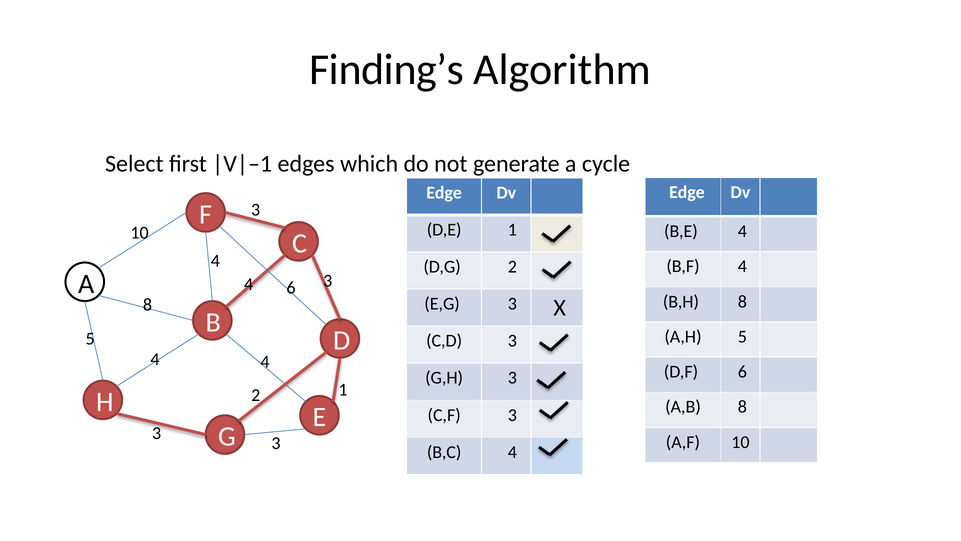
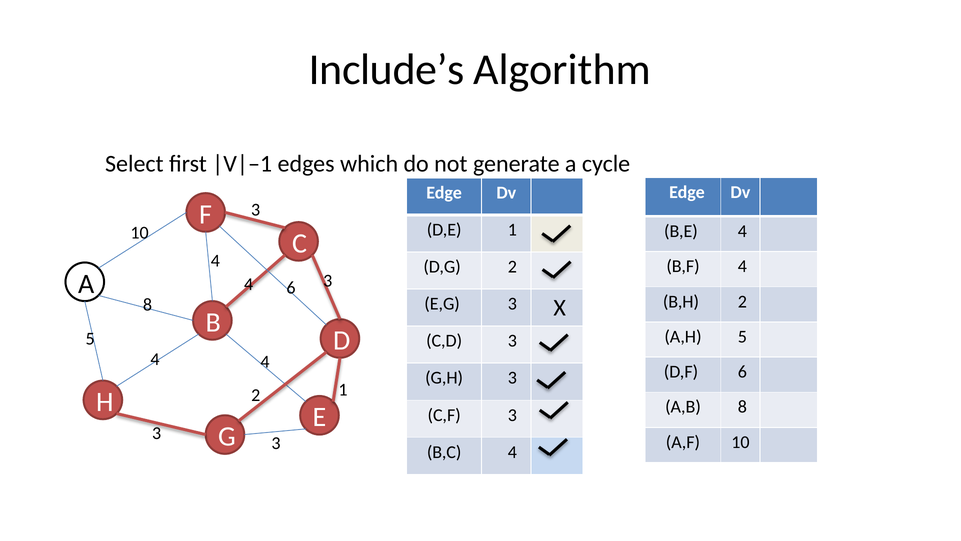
Finding’s: Finding’s -> Include’s (387, 70)
B,H 8: 8 -> 2 (742, 301)
